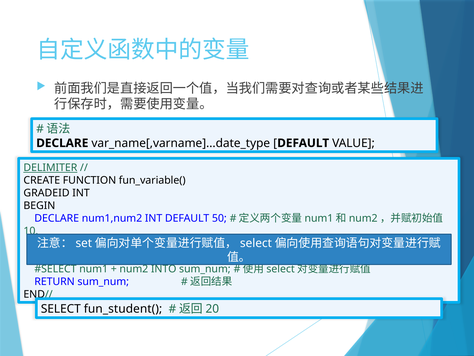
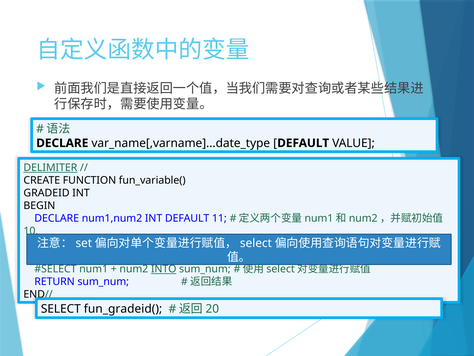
50: 50 -> 11 (219, 218)
INTO underline: none -> present (164, 269)
fun_student(: fun_student( -> fun_gradeid( (123, 308)
